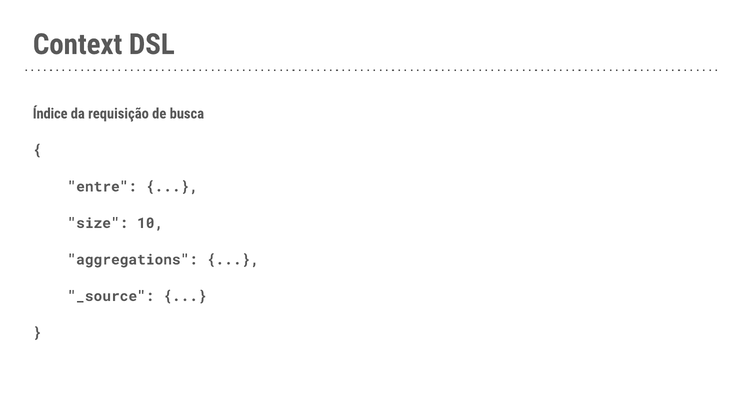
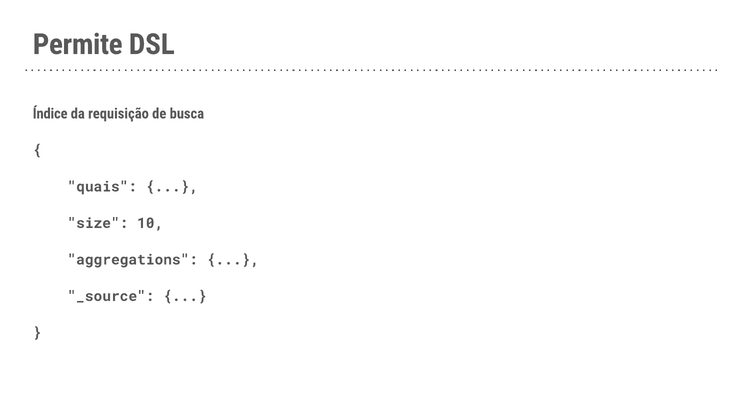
Context: Context -> Permite (78, 44)
entre: entre -> quais (102, 187)
